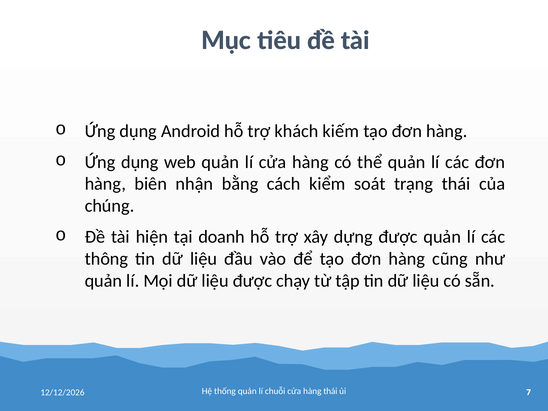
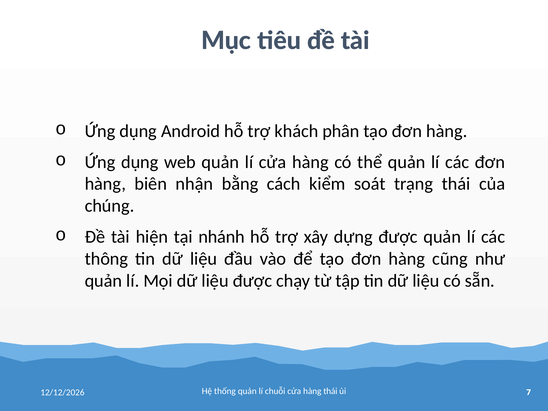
kiếm: kiếm -> phân (341, 131)
doanh: doanh -> nhánh (222, 237)
